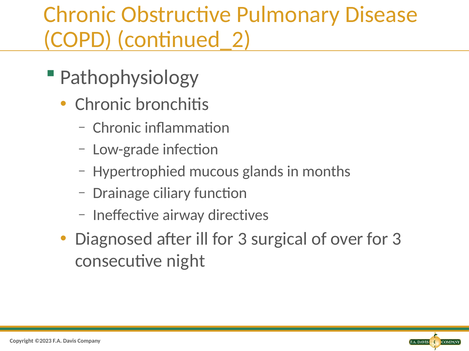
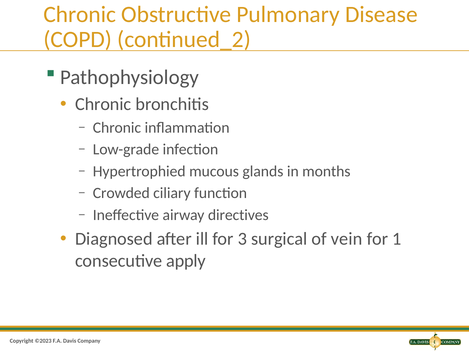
Drainage: Drainage -> Crowded (121, 193)
over: over -> vein (347, 240)
3: 3 -> 1 (397, 240)
night: night -> apply (186, 261)
